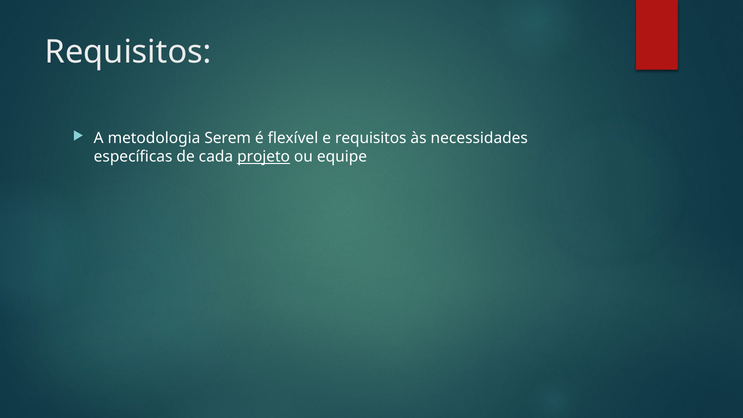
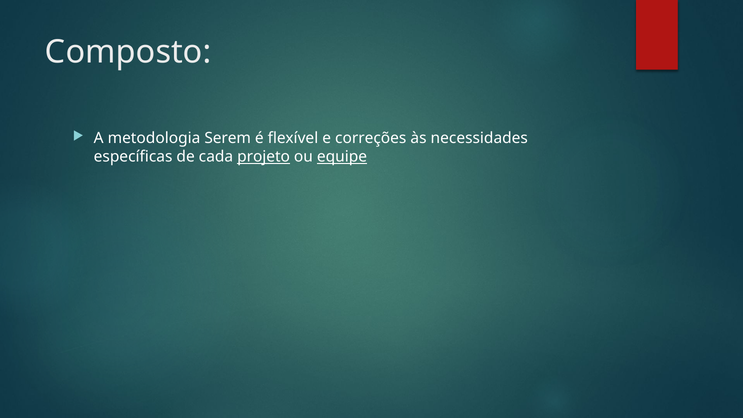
Requisitos: Requisitos -> Composto (128, 52)
e requisitos: requisitos -> correções (371, 138)
equipe underline: none -> present (342, 157)
